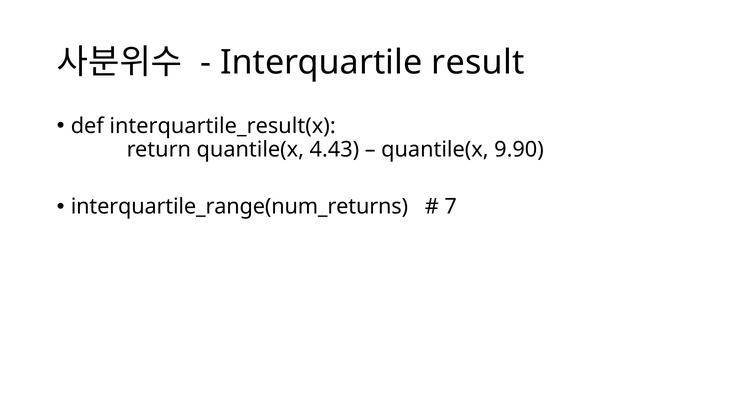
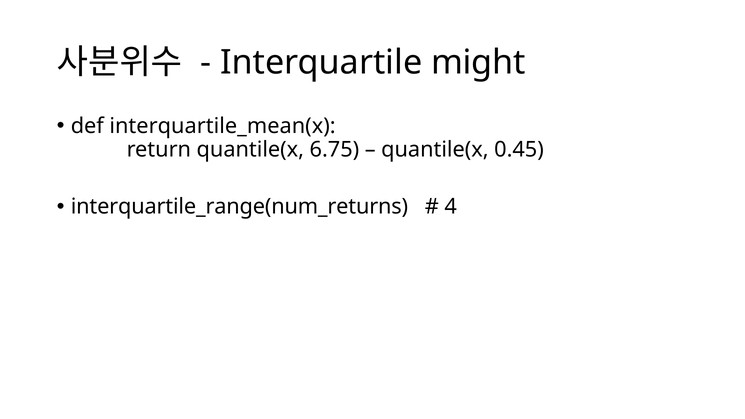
result: result -> might (478, 63)
interquartile_result(x: interquartile_result(x -> interquartile_mean(x (223, 126)
4.43: 4.43 -> 6.75 (334, 149)
9.90: 9.90 -> 0.45 (519, 149)
7: 7 -> 4 (451, 207)
